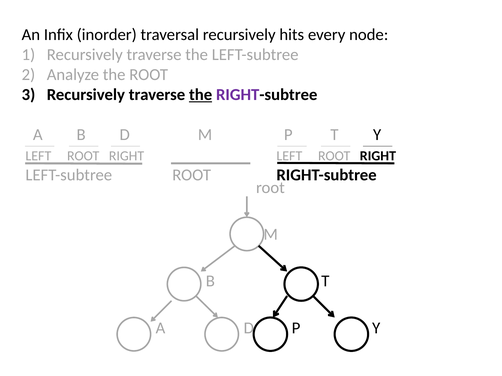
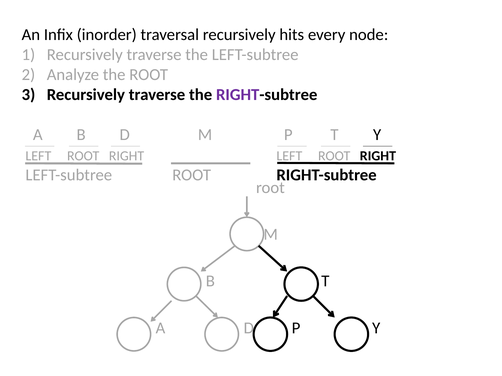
the underline: present -> none (201, 95)
